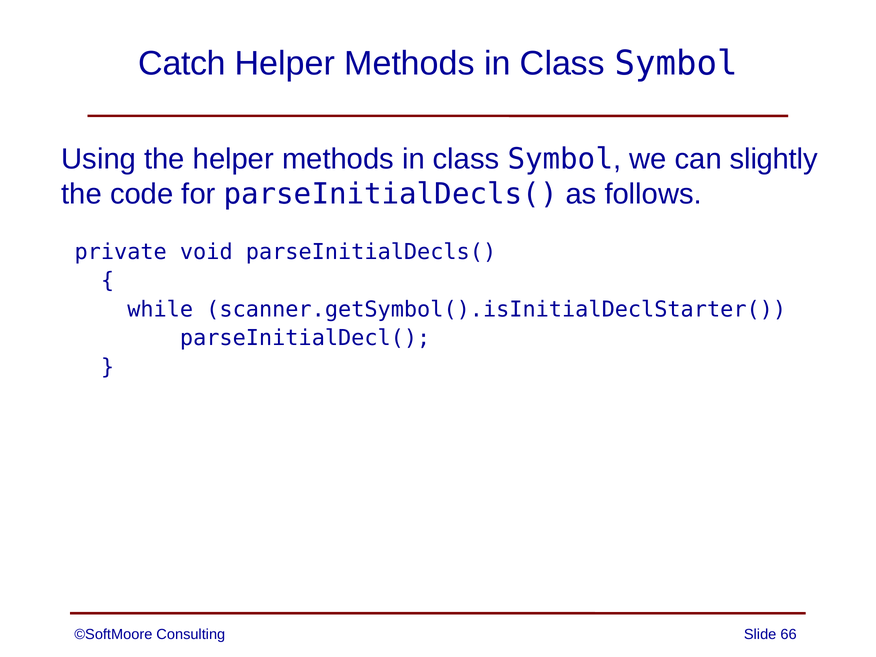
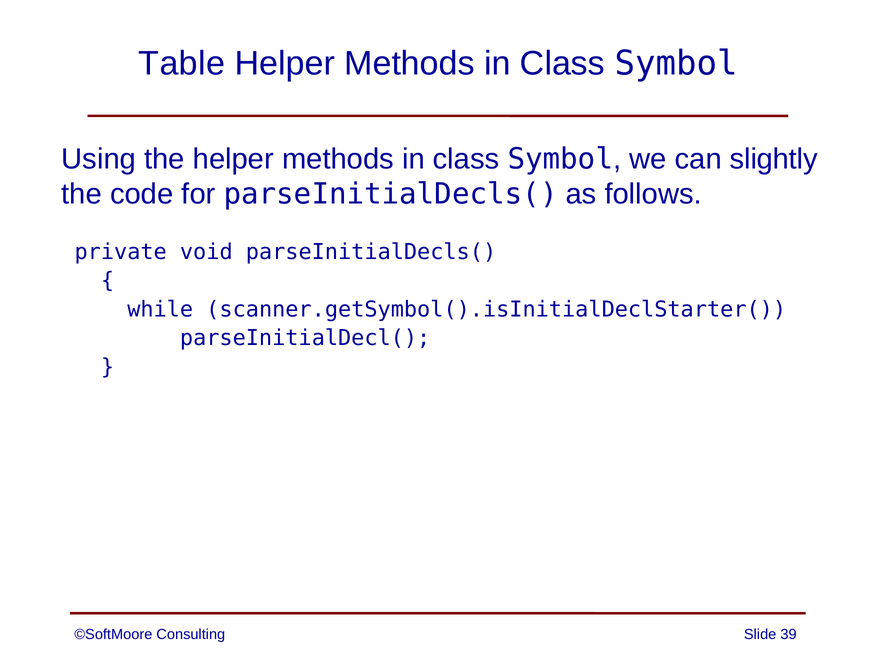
Catch: Catch -> Table (182, 64)
66: 66 -> 39 (789, 635)
